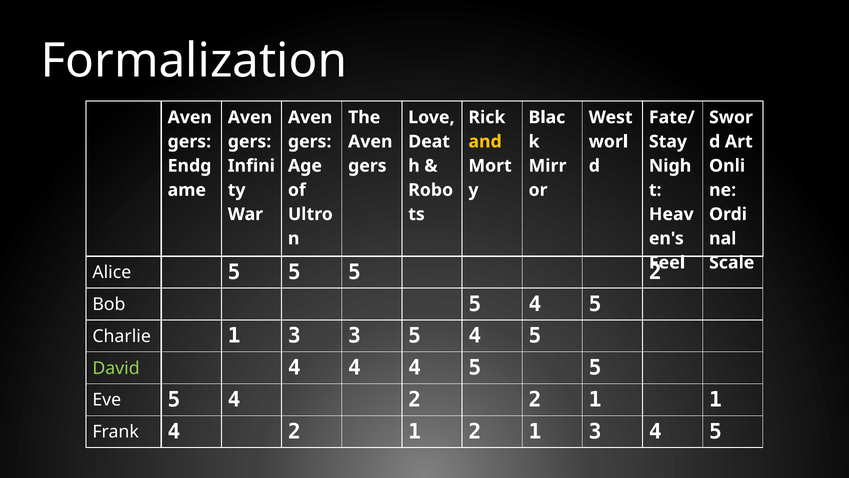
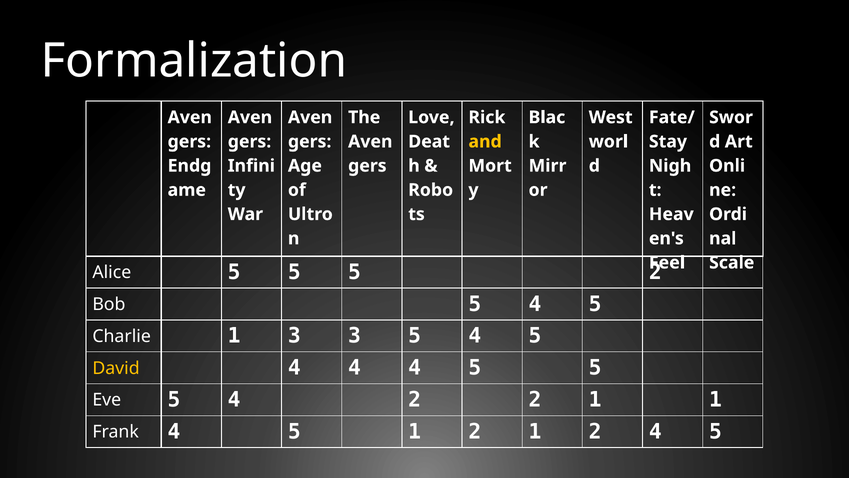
David colour: light green -> yellow (116, 368)
Frank 4 2: 2 -> 5 (294, 431)
2 1 3: 3 -> 2 (595, 431)
